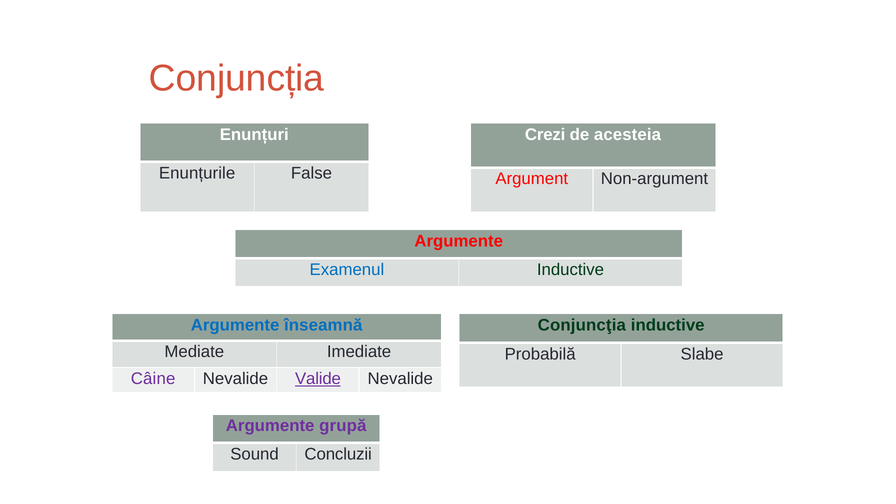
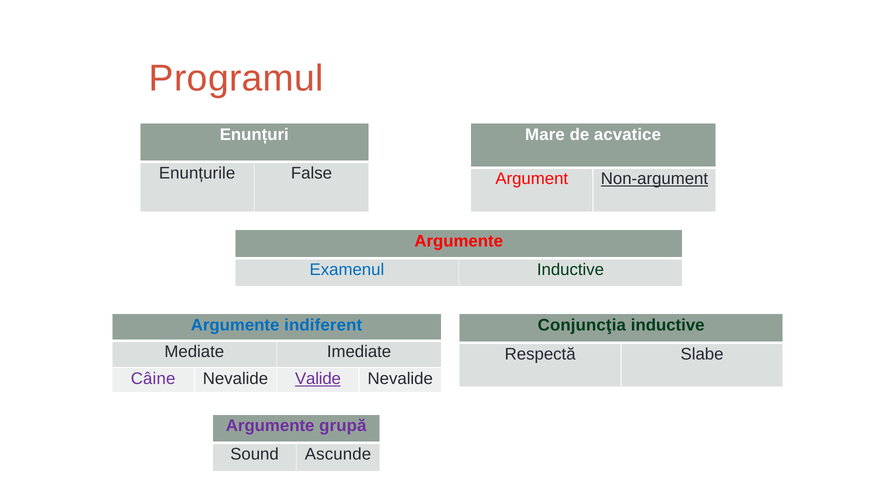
Conjuncția: Conjuncția -> Programul (236, 78)
Crezi: Crezi -> Mare (545, 135)
acesteia: acesteia -> acvatice (627, 135)
Non-argument underline: none -> present (654, 179)
înseamnă: înseamnă -> indiferent (323, 325)
Probabilă: Probabilă -> Respectă (540, 354)
Concluzii: Concluzii -> Ascunde (338, 454)
